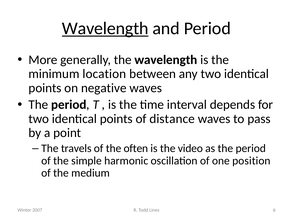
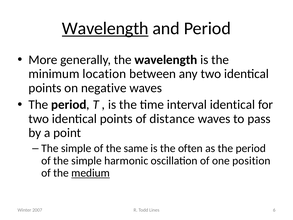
interval depends: depends -> identical (232, 105)
travels: travels -> simple (76, 148)
often: often -> same (136, 148)
video: video -> often (190, 148)
medium underline: none -> present (91, 173)
